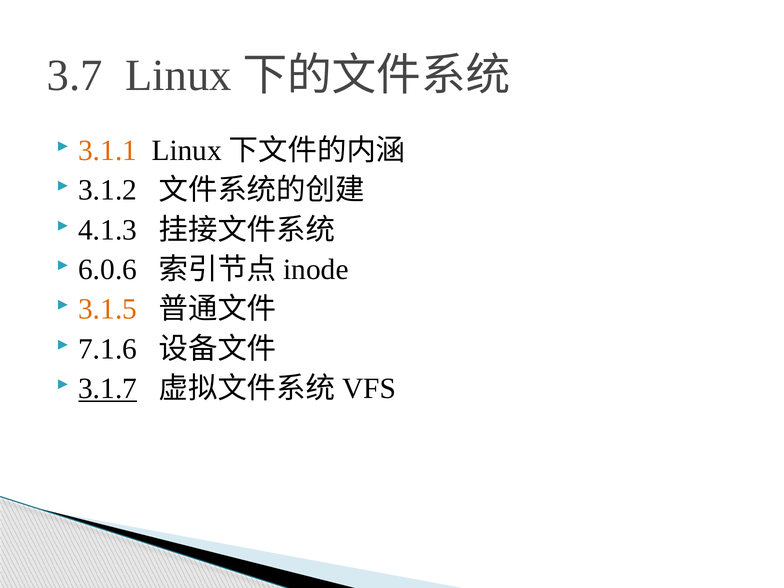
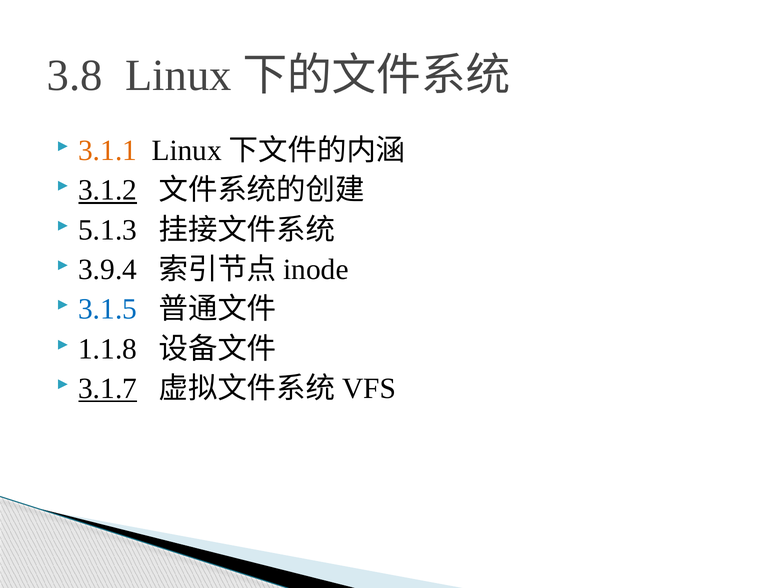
3.7: 3.7 -> 3.8 (75, 76)
3.1.2 underline: none -> present (108, 190)
4.1.3: 4.1.3 -> 5.1.3 (108, 230)
6.0.6: 6.0.6 -> 3.9.4 (108, 270)
3.1.5 colour: orange -> blue (108, 309)
7.1.6: 7.1.6 -> 1.1.8 (108, 349)
